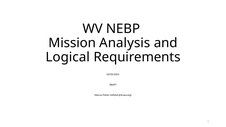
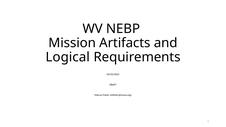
Analysis: Analysis -> Artifacts (125, 43)
